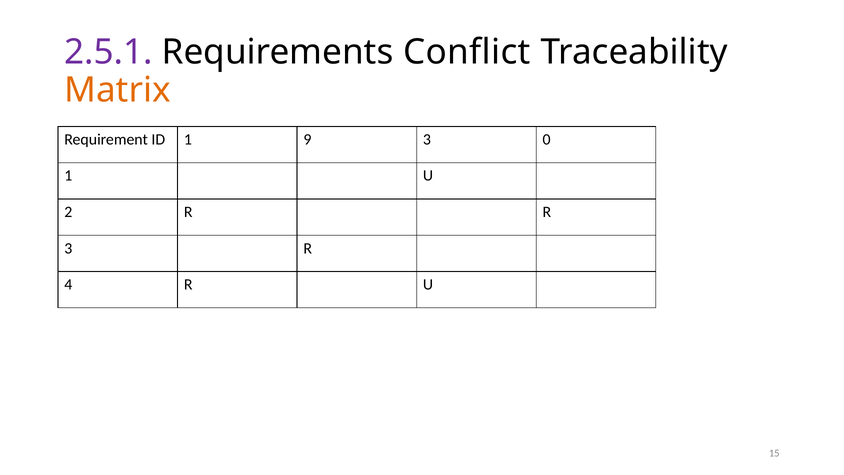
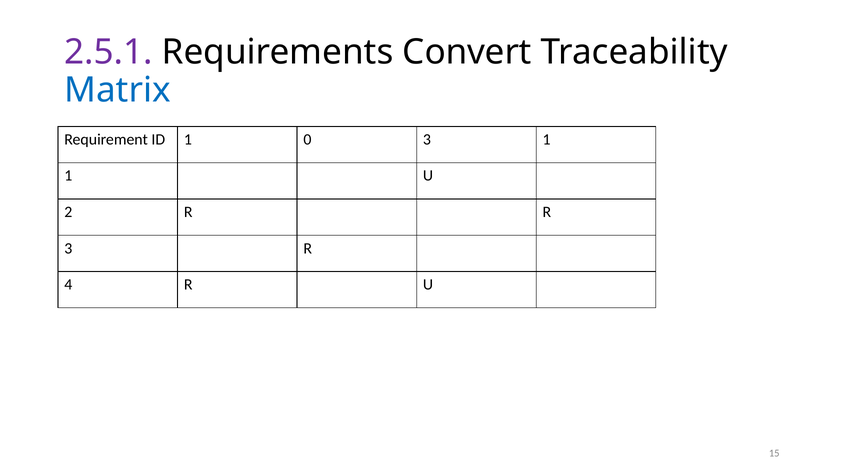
Conflict: Conflict -> Convert (467, 52)
Matrix colour: orange -> blue (118, 90)
9: 9 -> 0 (307, 139)
3 0: 0 -> 1 (547, 139)
